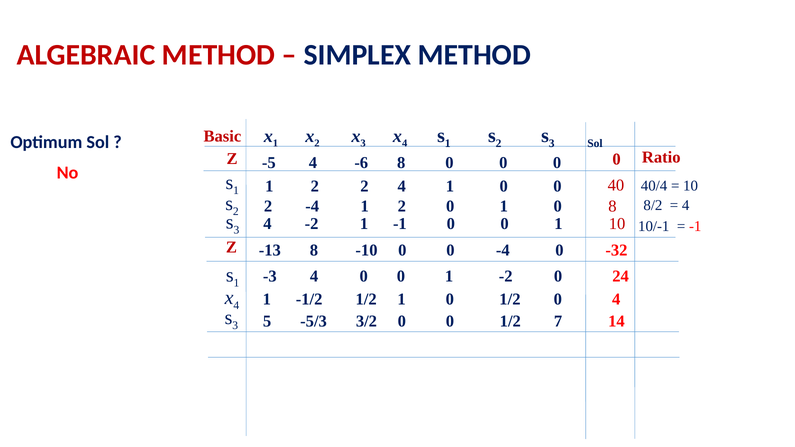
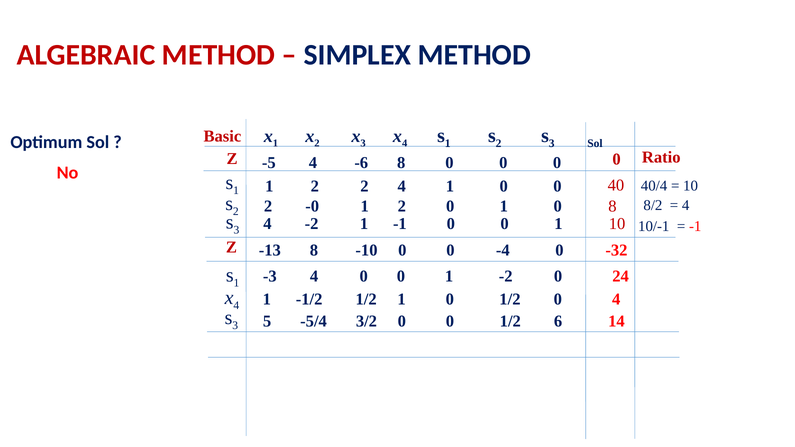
2 -4: -4 -> -0 (312, 206)
-5/3: -5/3 -> -5/4 (314, 321)
7: 7 -> 6 (558, 321)
